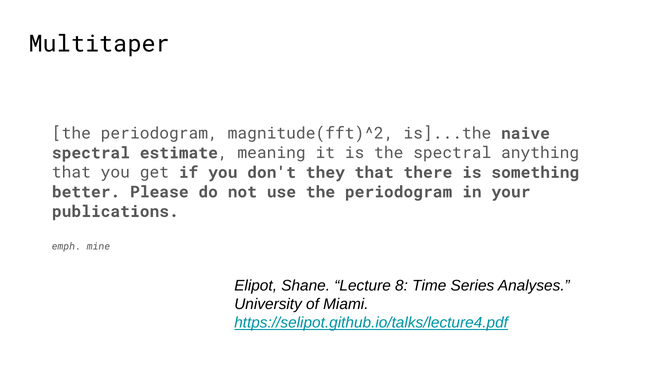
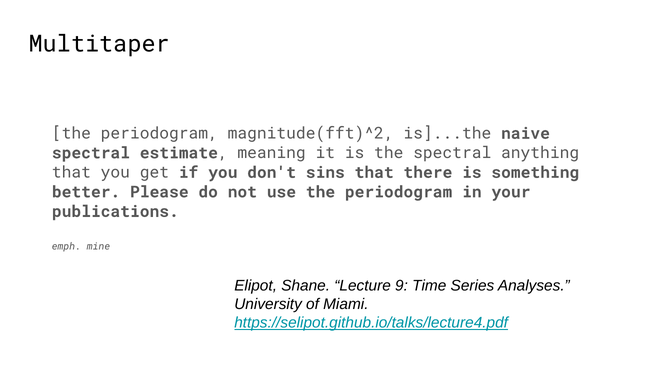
they: they -> sins (325, 173)
8: 8 -> 9 (401, 286)
